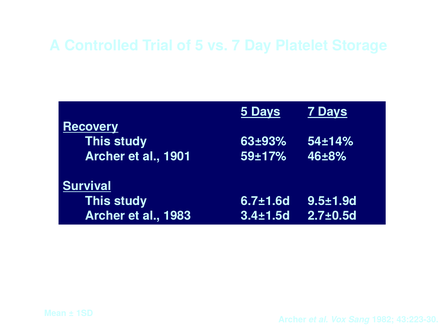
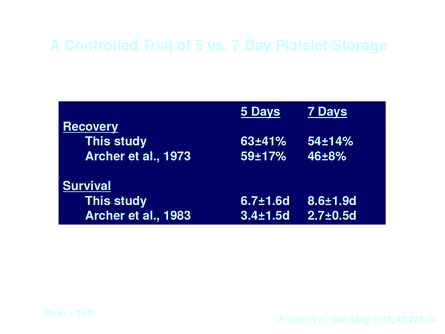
63±93%: 63±93% -> 63±41% (264, 141)
1901: 1901 -> 1973 (177, 156)
9.5±1.9d: 9.5±1.9d -> 8.6±1.9d (332, 201)
